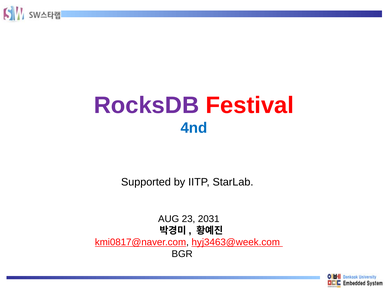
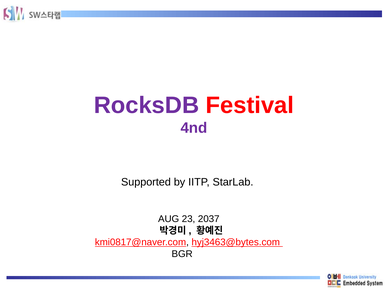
4nd colour: blue -> purple (194, 128)
2031: 2031 -> 2037 (209, 219)
hyj3463@week.com: hyj3463@week.com -> hyj3463@bytes.com (236, 242)
